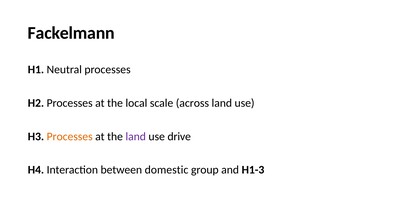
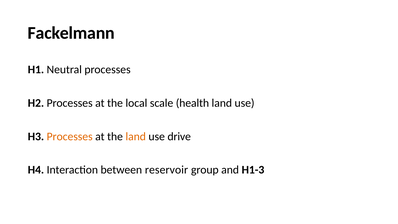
across: across -> health (192, 103)
land colour: purple -> orange (136, 136)
domestic: domestic -> reservoir (167, 170)
